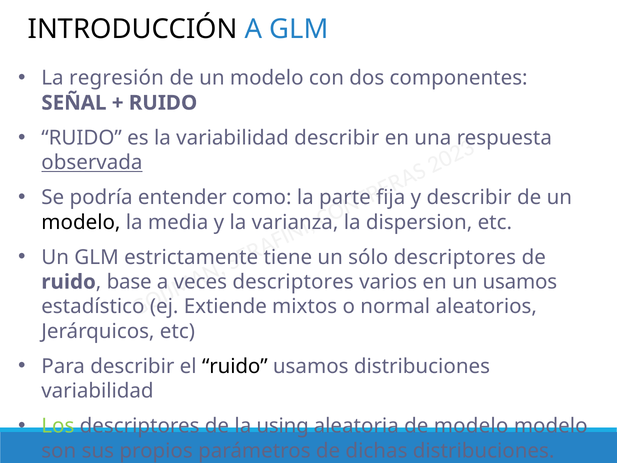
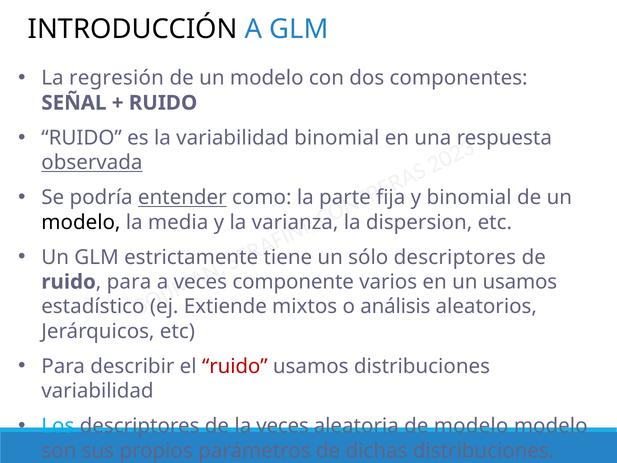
variabilidad describir: describir -> binomial (337, 138)
entender underline: none -> present (182, 197)
y describir: describir -> binomial (469, 197)
base: base -> para (129, 282)
descriptores: descriptores -> componente (293, 282)
o normal: normal -> análisis (395, 306)
ruido colour: black -> red (235, 366)
Los colour: light green -> light blue (58, 426)
la using: using -> veces (283, 426)
